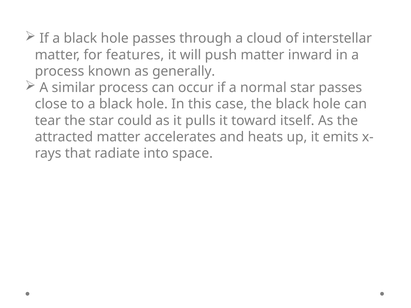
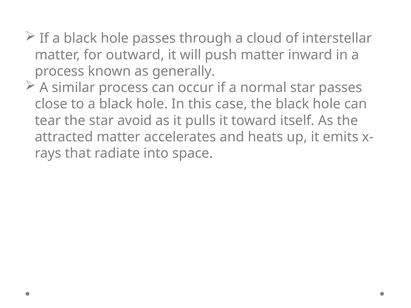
features: features -> outward (135, 55)
could: could -> avoid (135, 121)
